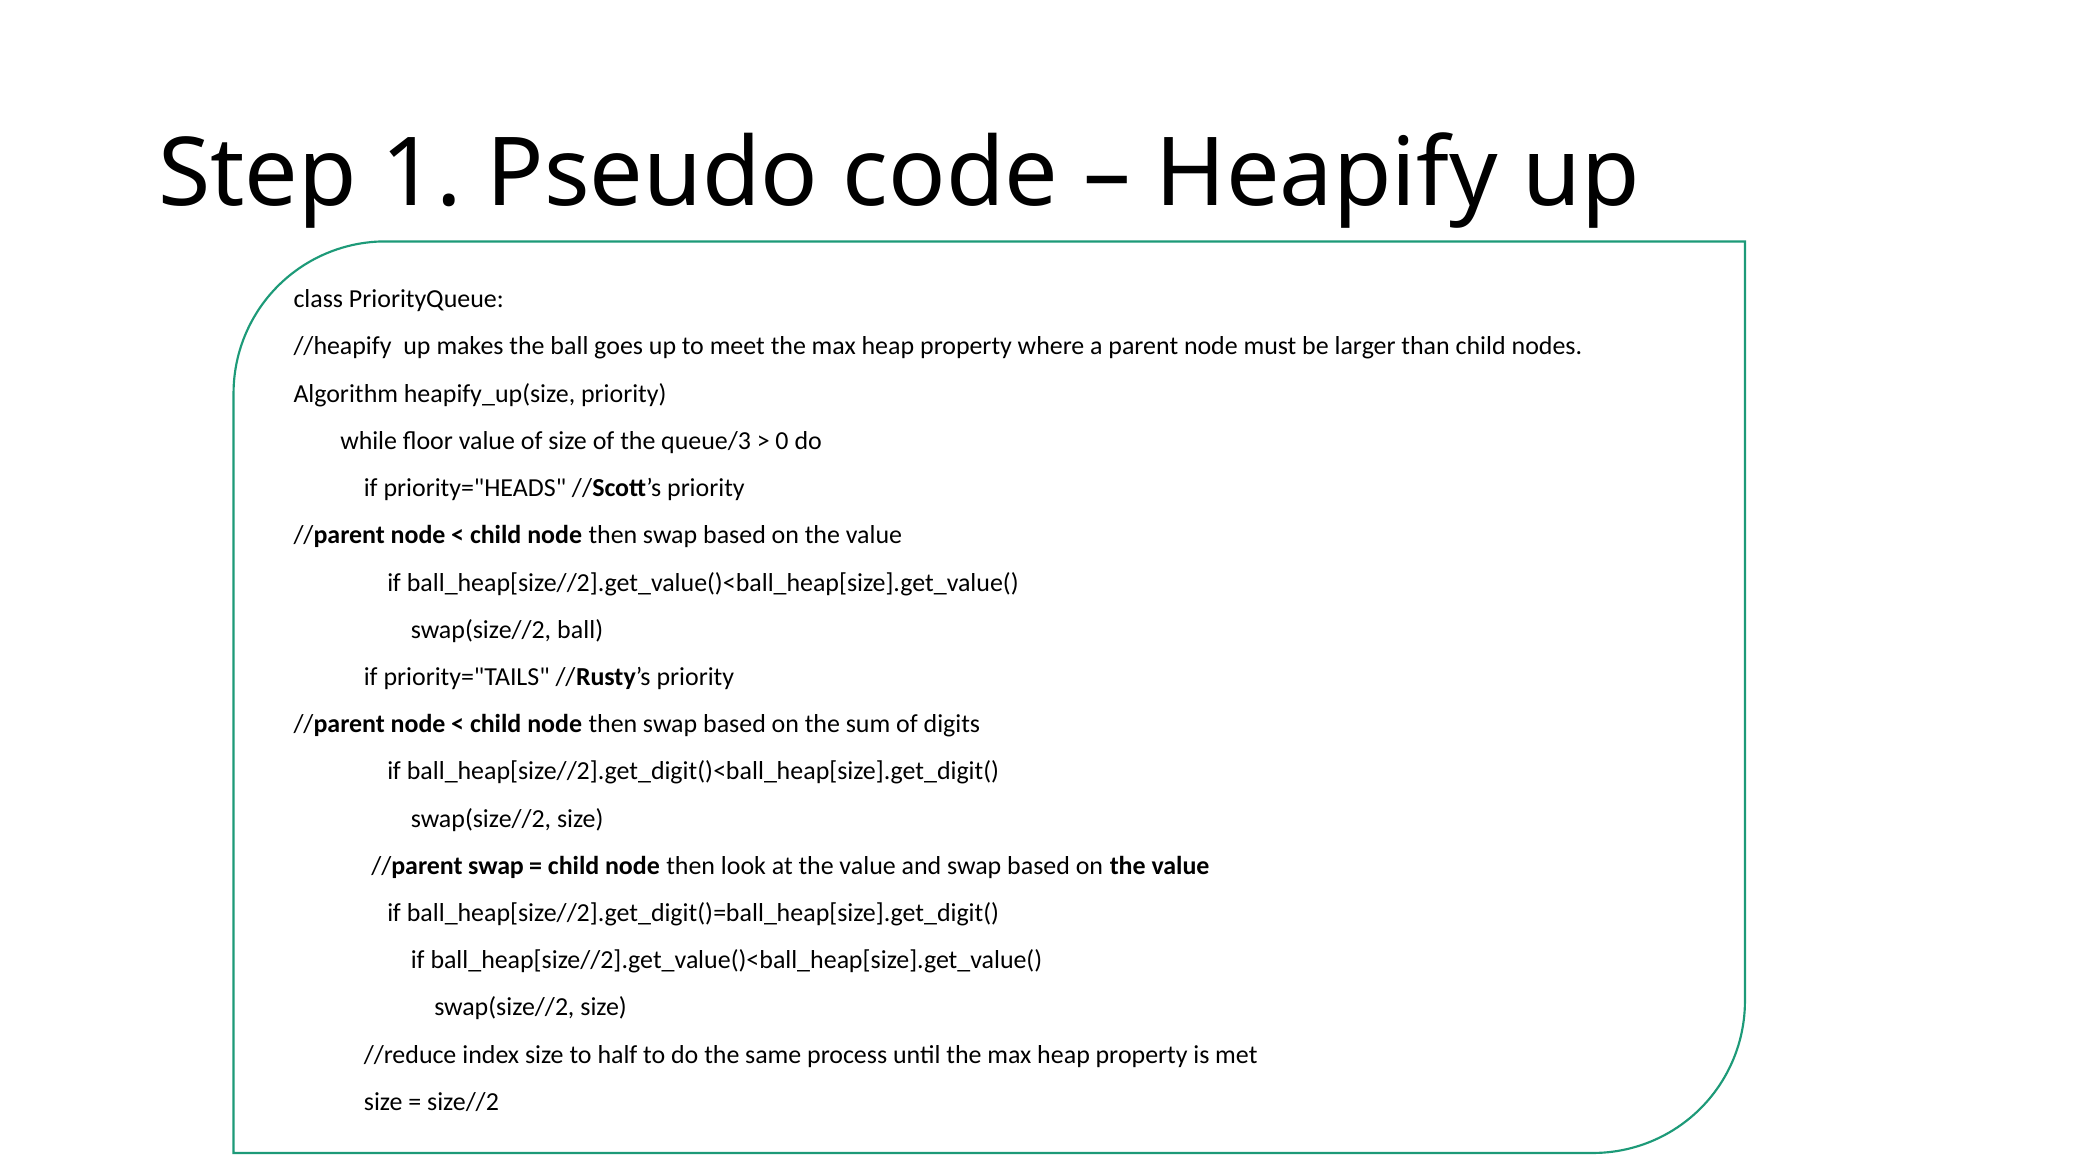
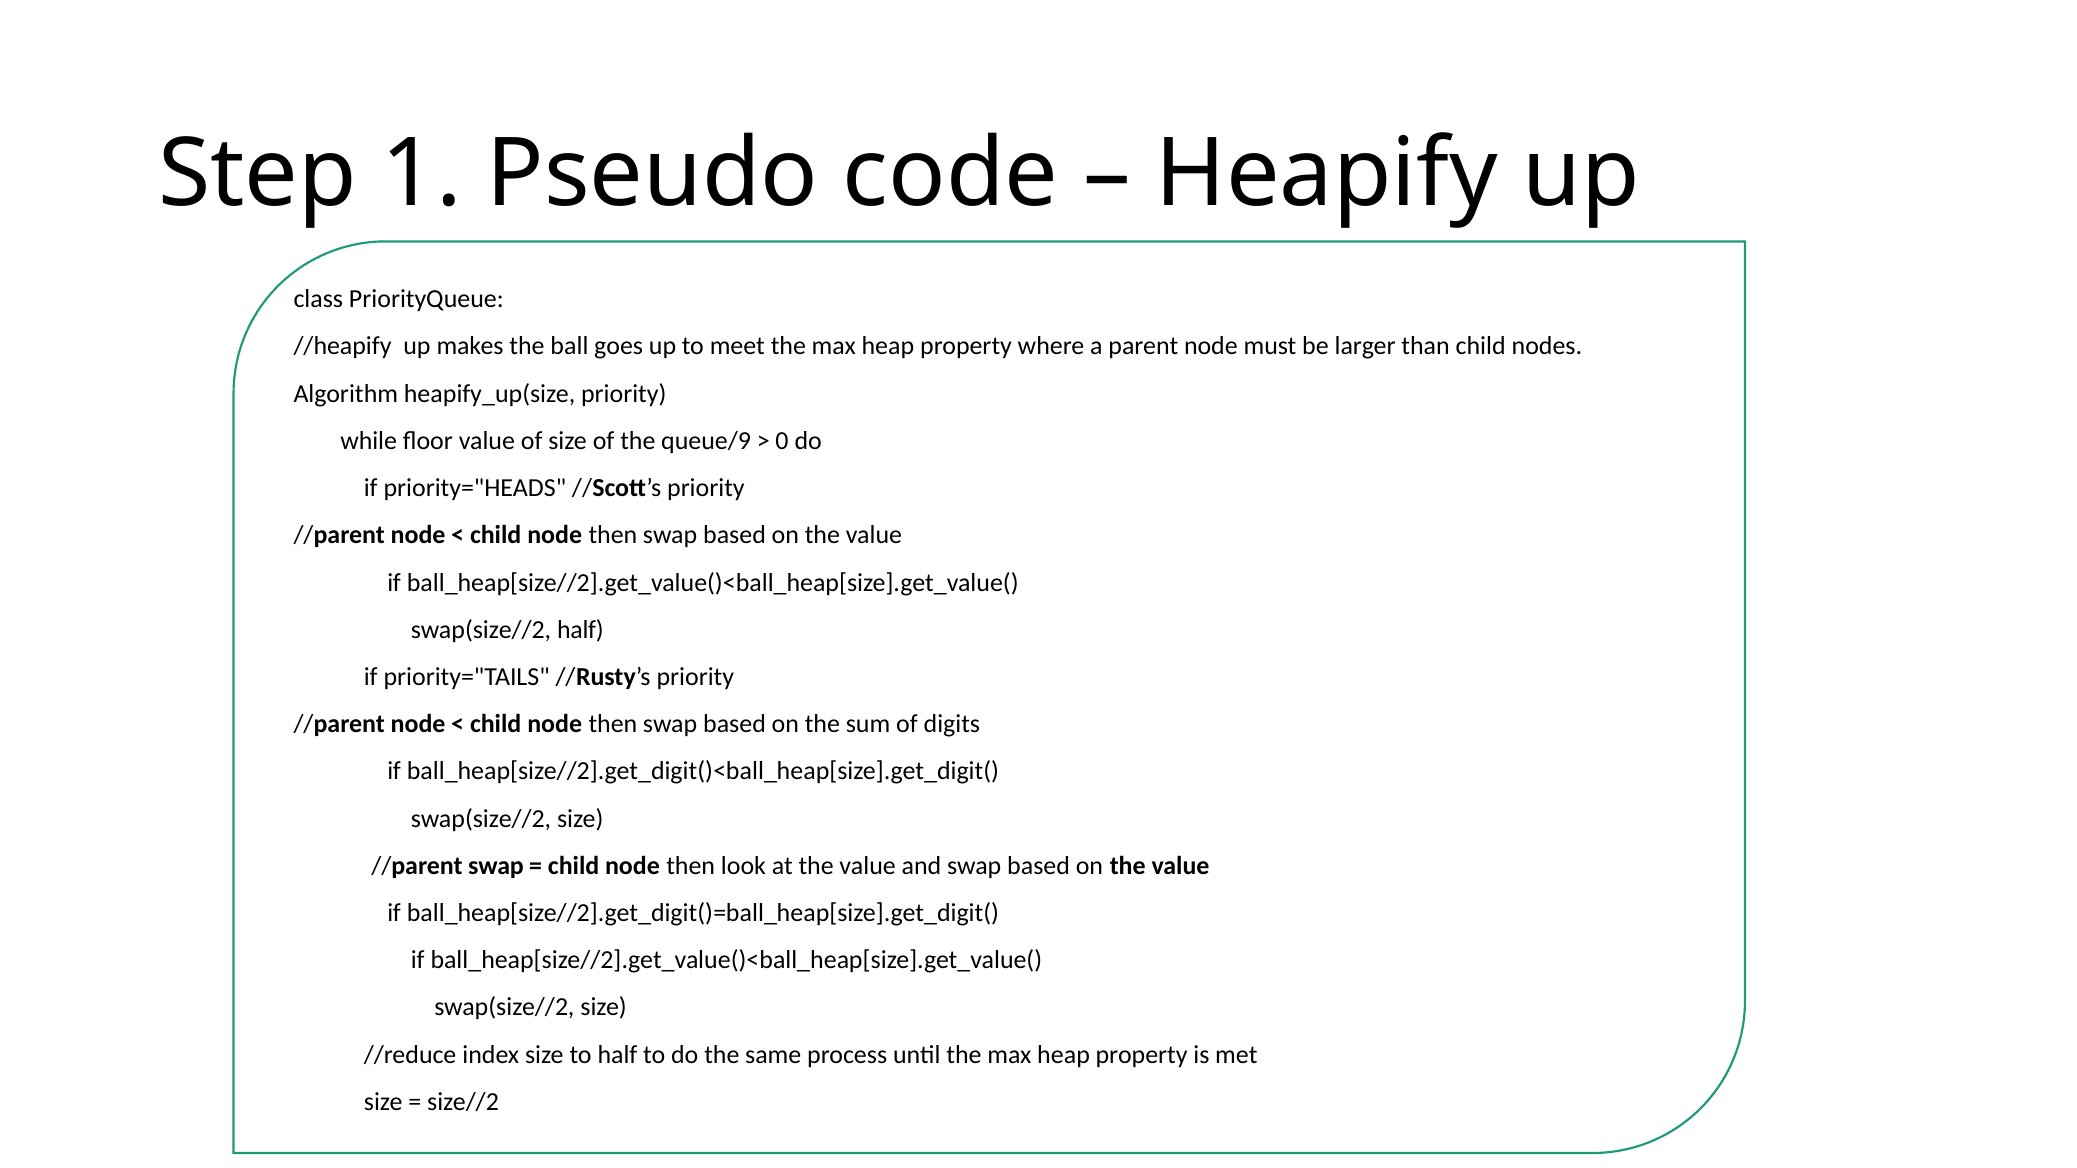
queue/3: queue/3 -> queue/9 (706, 441)
swap(size//2 ball: ball -> half (580, 630)
